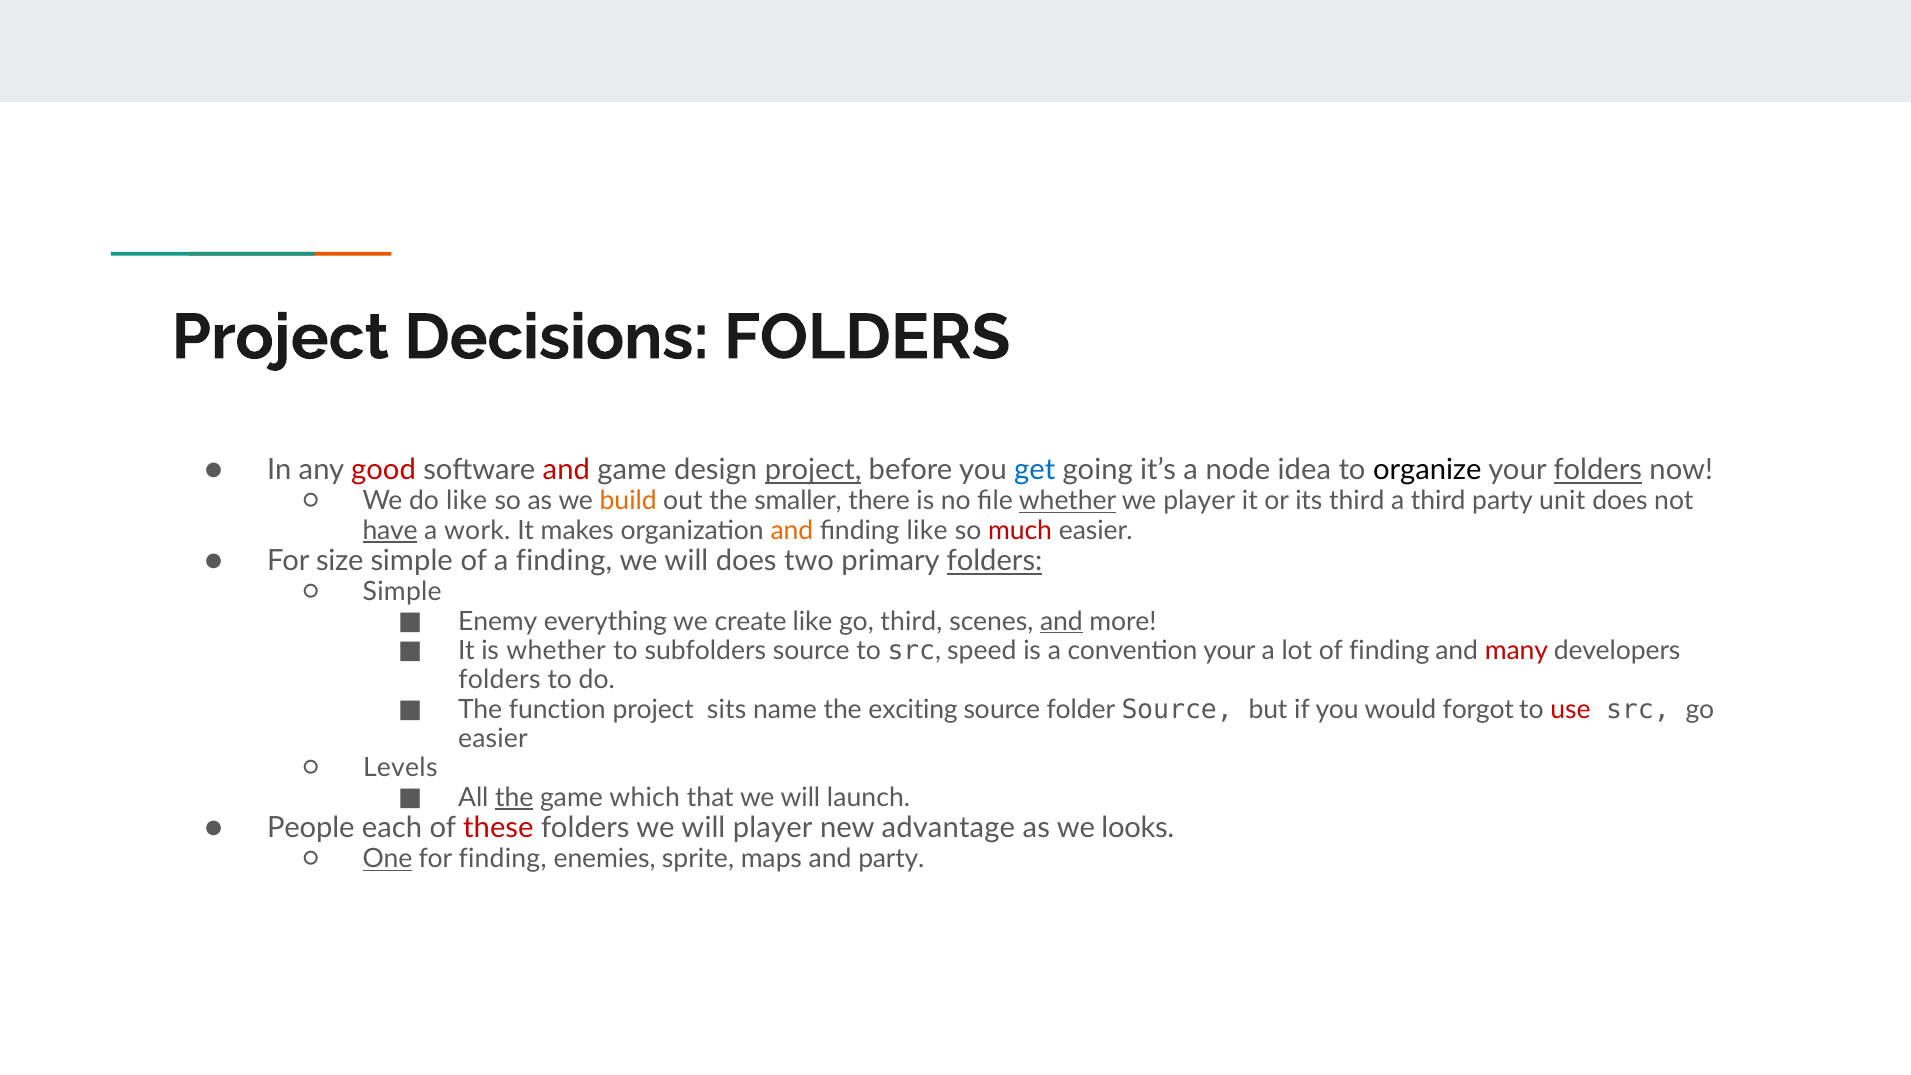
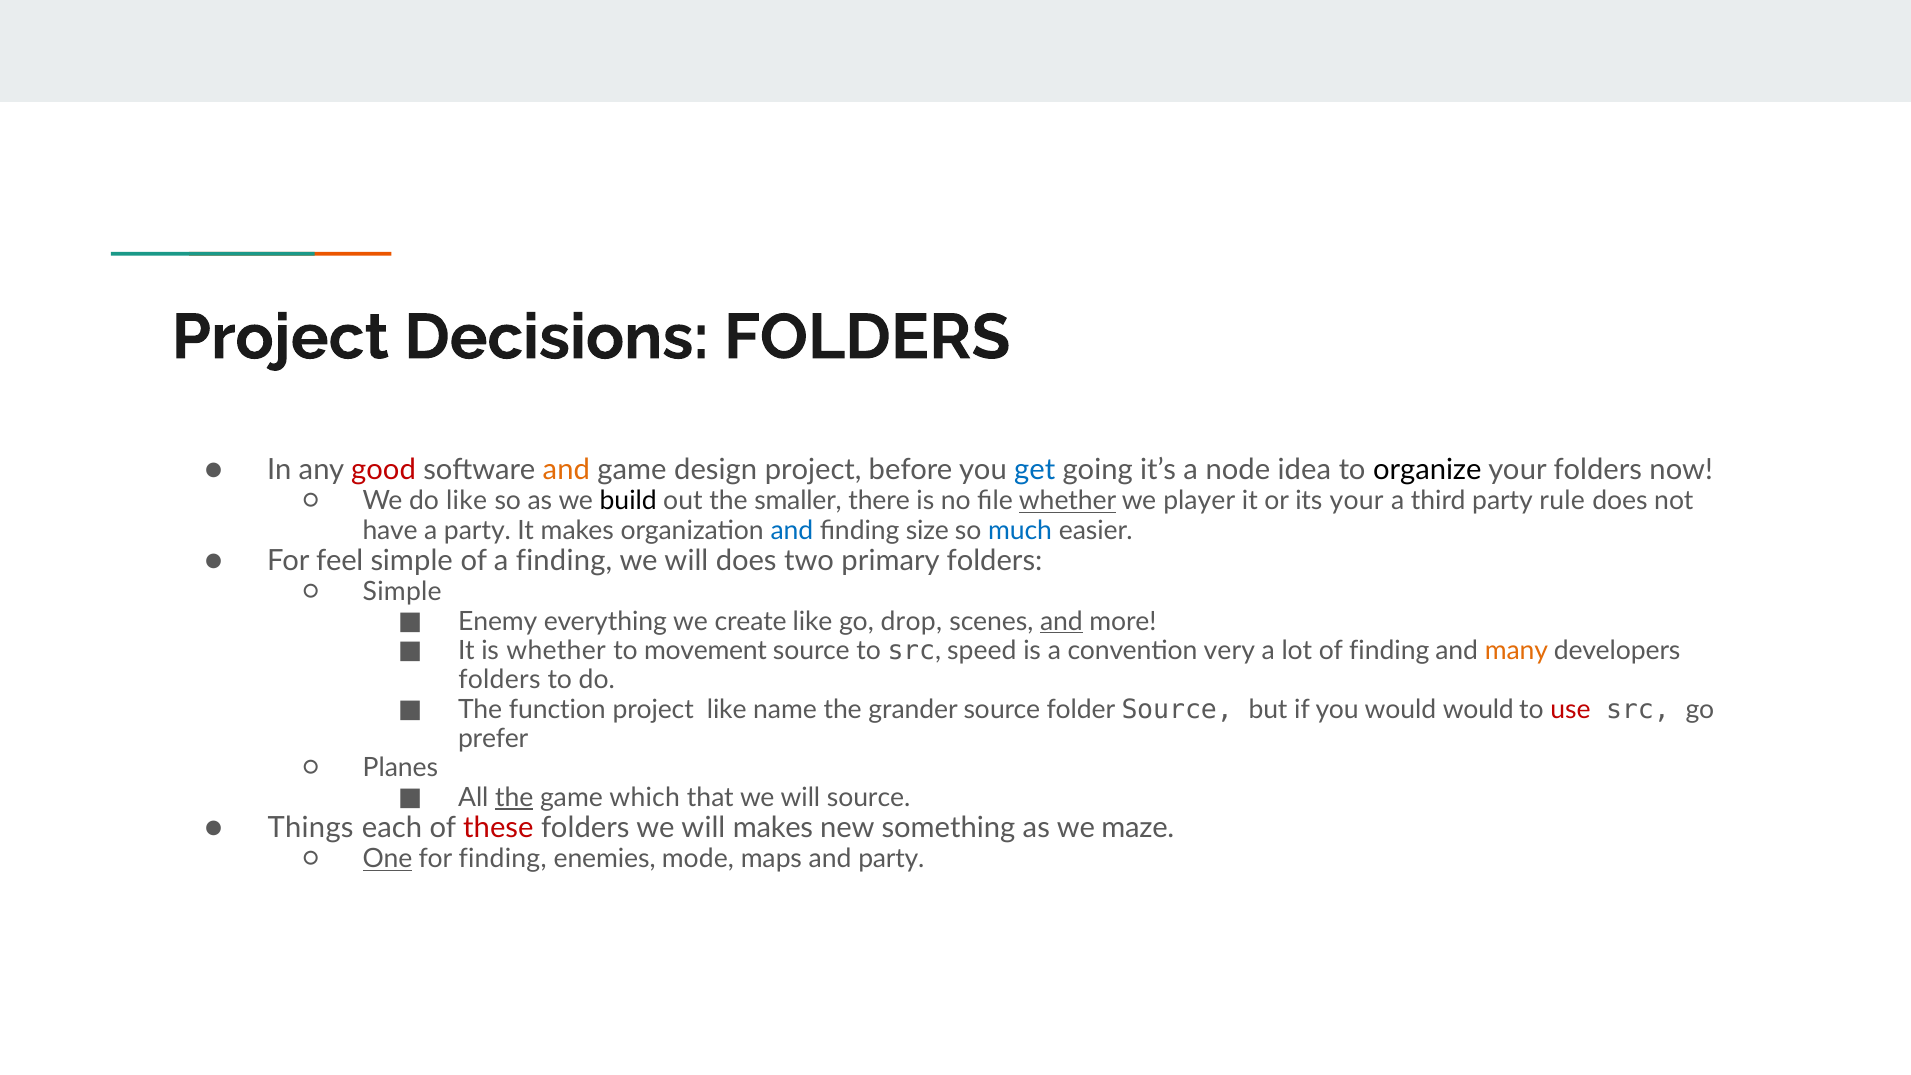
and colour: red -> orange (566, 470)
project underline: present -> none (813, 470)
folders underline: present -> none (1598, 470)
build colour: orange -> black (628, 501)
its third: third -> your (1357, 501)
unit: unit -> rule (1562, 501)
have underline: present -> none (390, 530)
a work: work -> party (477, 530)
and colour: orange -> blue (792, 530)
finding like: like -> size (927, 530)
much colour: red -> blue (1020, 530)
size: size -> feel (340, 561)
folders underline: present -> none (995, 561)
go third: third -> drop (911, 621)
subfolders: subfolders -> movement (705, 651)
convention your: your -> very (1229, 651)
many colour: red -> orange (1516, 651)
project sits: sits -> like (727, 709)
exciting: exciting -> grander (913, 709)
would forgot: forgot -> would (1478, 709)
easier: easier -> prefer (493, 739)
Levels: Levels -> Planes (400, 768)
will launch: launch -> source (869, 797)
People: People -> Things (311, 828)
will player: player -> makes (773, 828)
advantage: advantage -> something (948, 828)
looks: looks -> maze (1138, 828)
sprite: sprite -> mode (698, 859)
